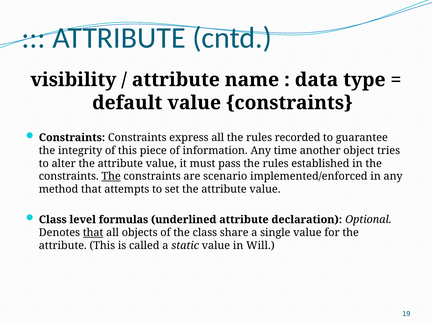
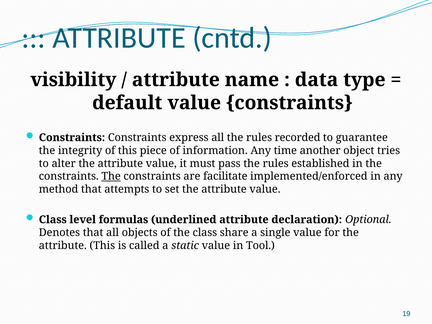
scenario: scenario -> facilitate (225, 176)
that underline: present -> none (93, 233)
Will: Will -> Tool (260, 246)
